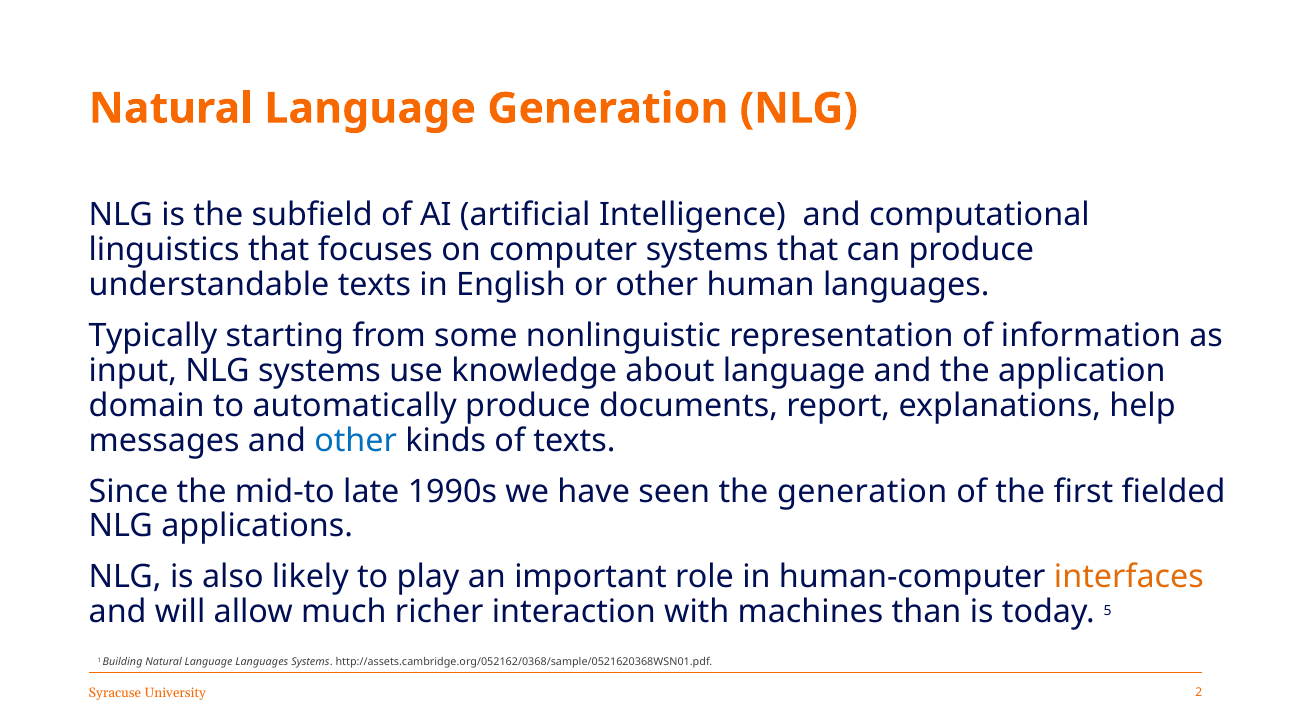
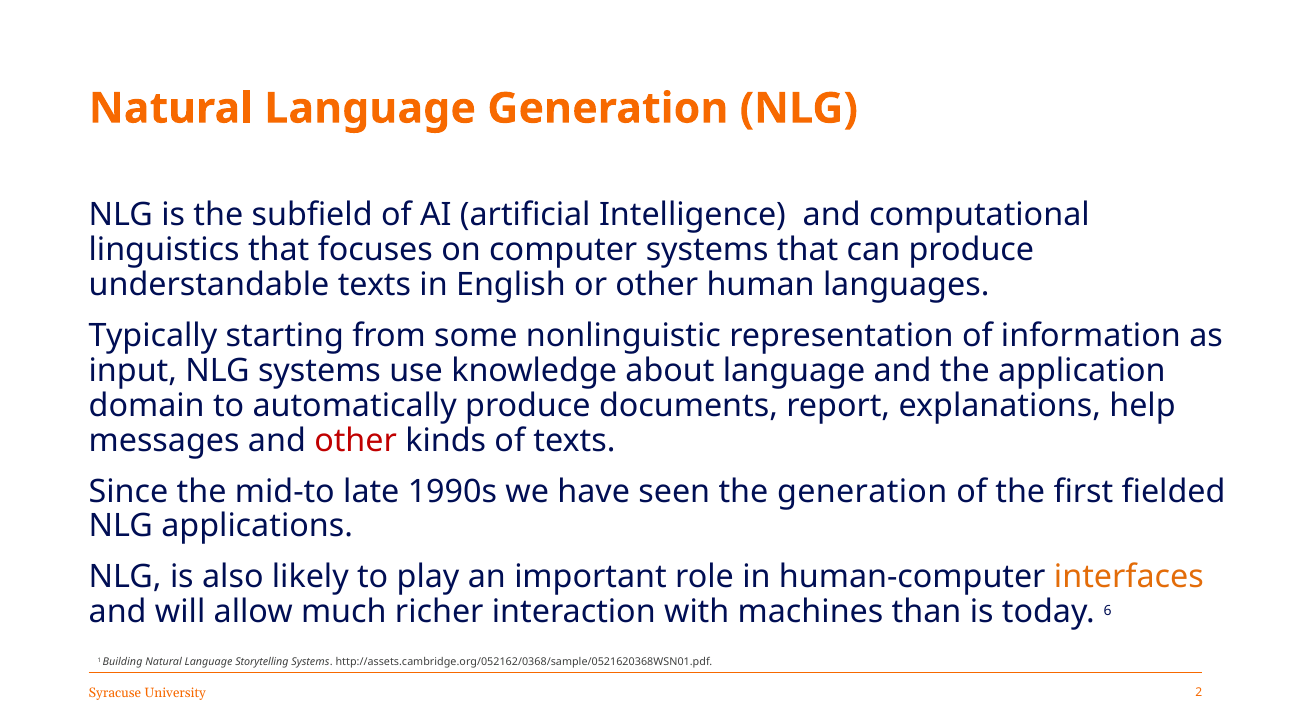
other colour: blue -> red (356, 441)
5: 5 -> 6 (1108, 611)
Language Languages: Languages -> Storytelling (262, 663)
